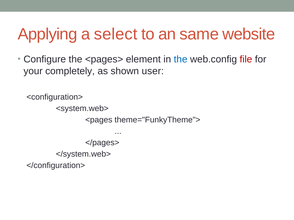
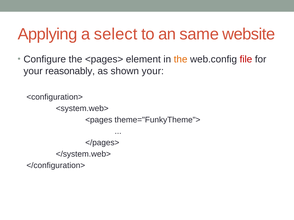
the colour: blue -> orange (181, 59)
completely: completely -> reasonably (70, 71)
shown user: user -> your (153, 71)
